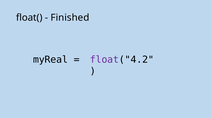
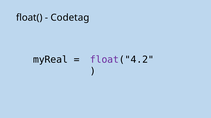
Finished: Finished -> Codetag (70, 18)
